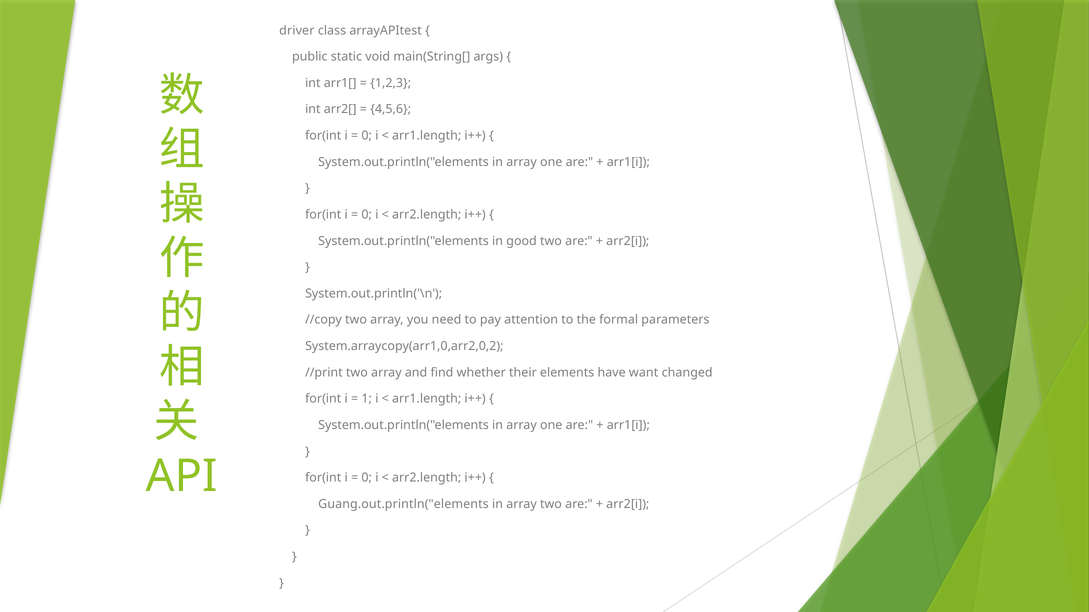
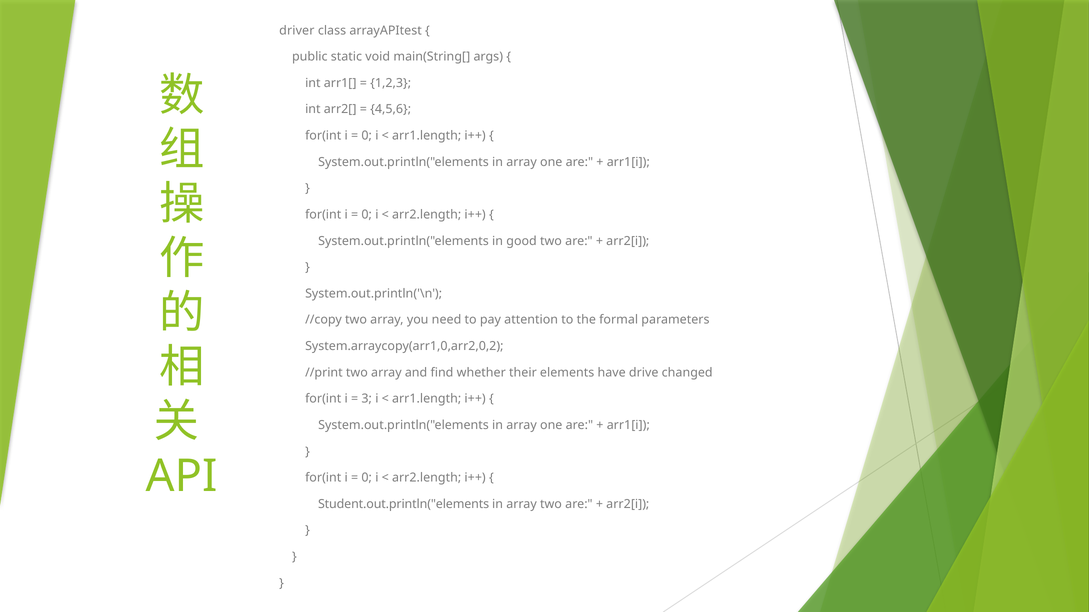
want: want -> drive (644, 373)
1: 1 -> 3 (367, 399)
Guang.out.println("elements: Guang.out.println("elements -> Student.out.println("elements (404, 504)
